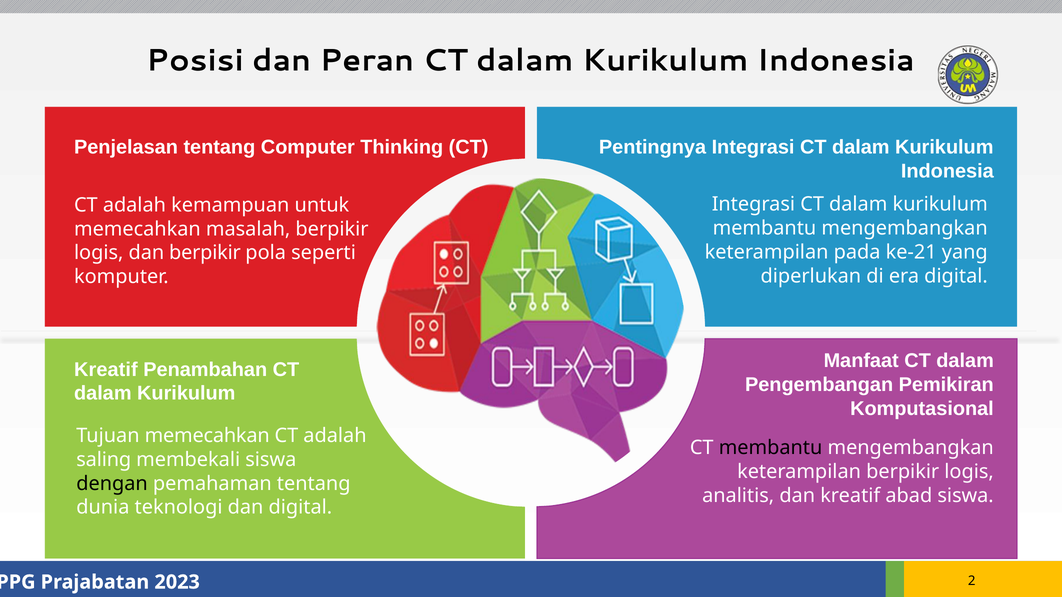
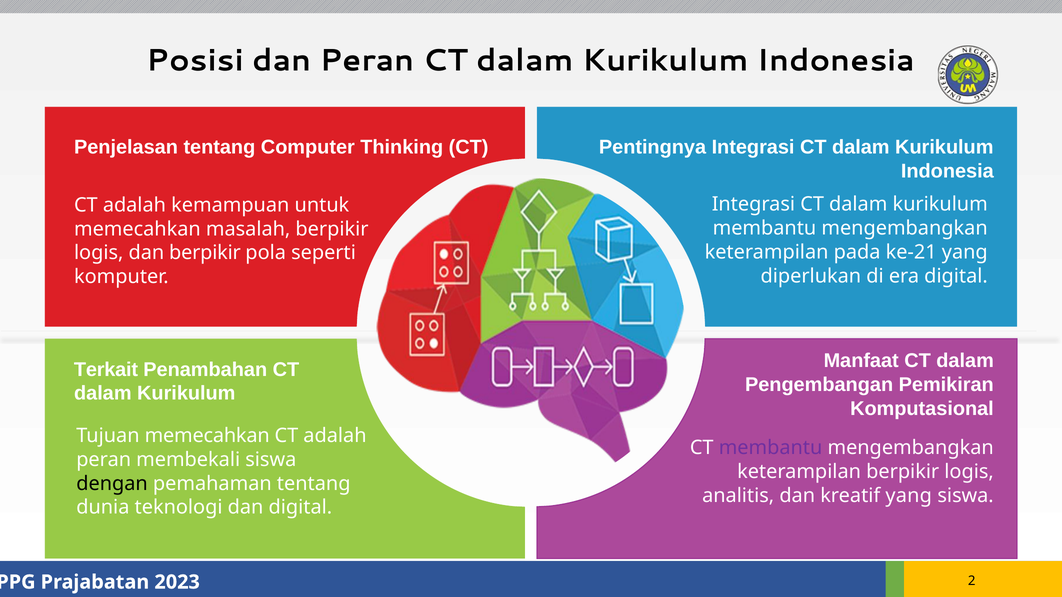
Kreatif: Kreatif -> Terkait (106, 370)
membantu colour: black -> purple (771, 448)
saling: saling -> peran (104, 460)
kreatif abad: abad -> yang (909, 496)
